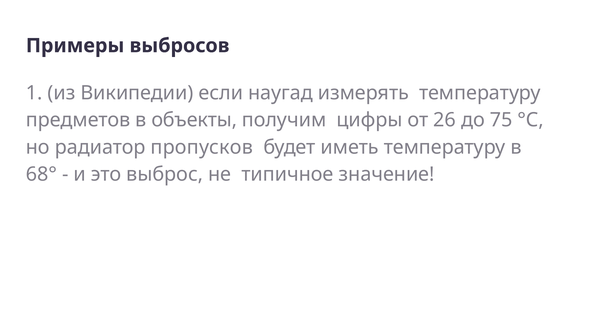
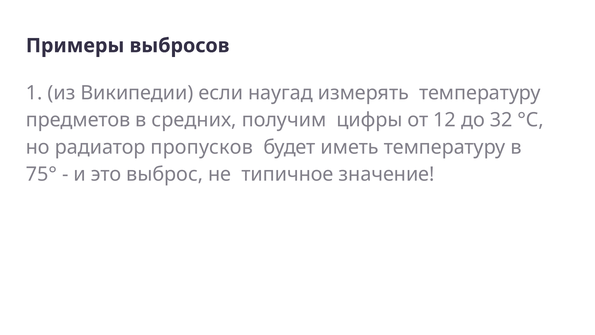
объекты: объекты -> средних (194, 120)
26: 26 -> 12 (445, 120)
75: 75 -> 32 (501, 120)
68°: 68° -> 75° (41, 174)
